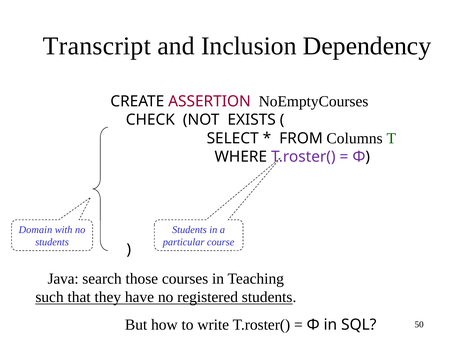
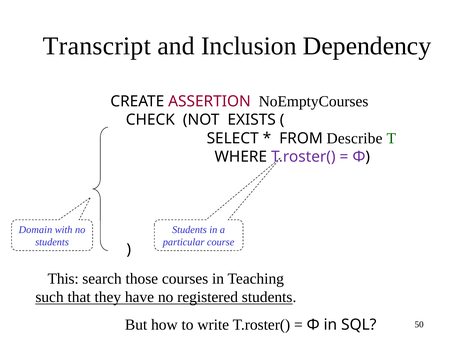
Columns: Columns -> Describe (355, 138)
Java: Java -> This (63, 279)
